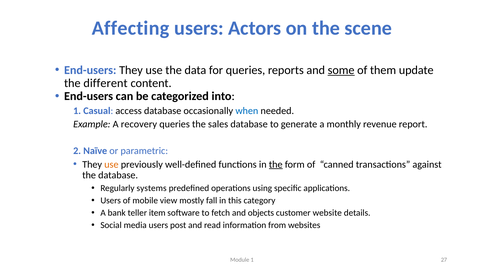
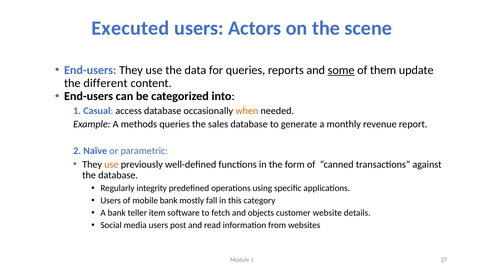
Affecting: Affecting -> Executed (131, 28)
when colour: blue -> orange (247, 111)
recovery: recovery -> methods (139, 124)
the underline: present -> none (276, 165)
systems: systems -> integrity (152, 188)
mobile view: view -> bank (169, 201)
